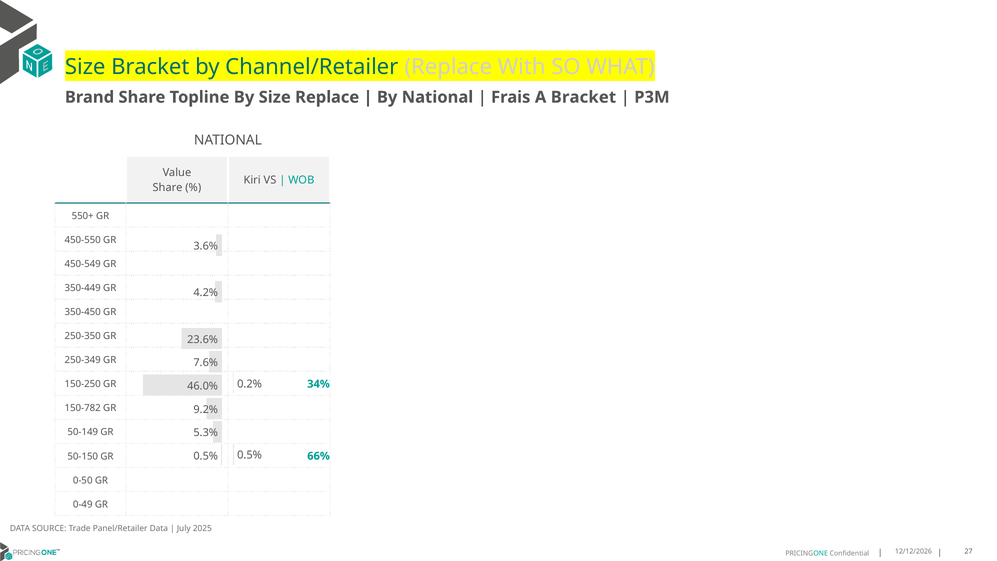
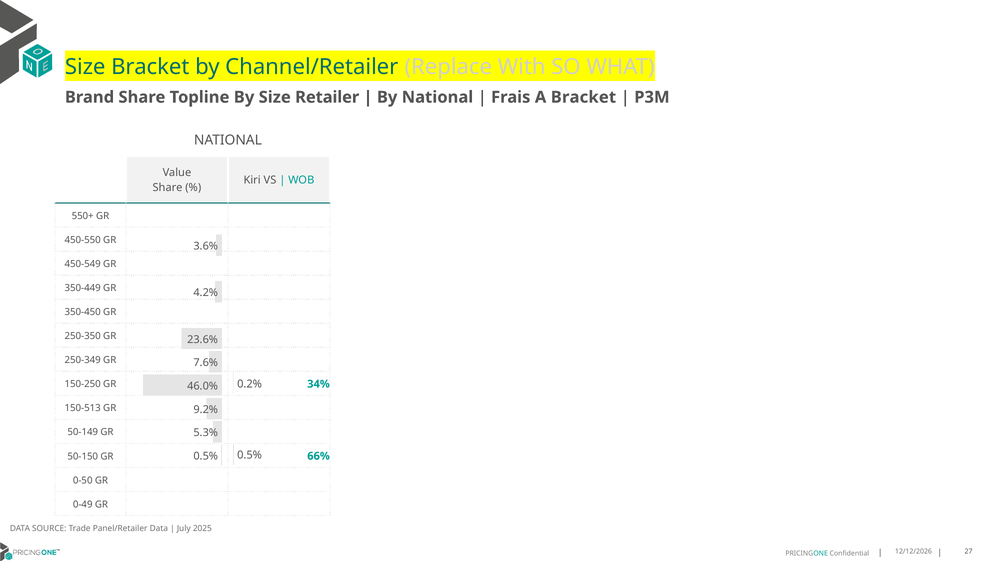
Size Replace: Replace -> Retailer (327, 97)
150-782: 150-782 -> 150-513 (83, 408)
